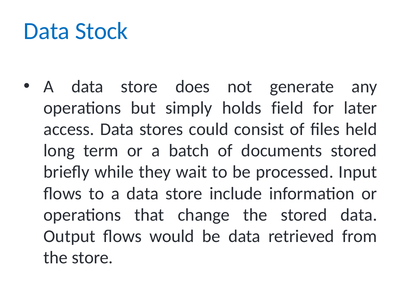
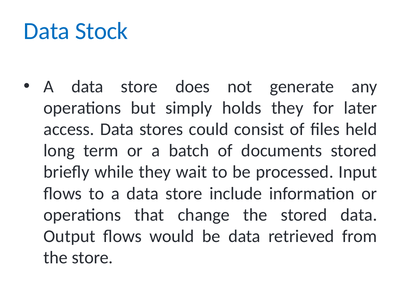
holds field: field -> they (287, 108)
